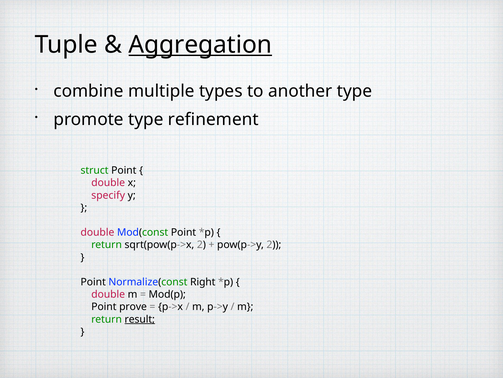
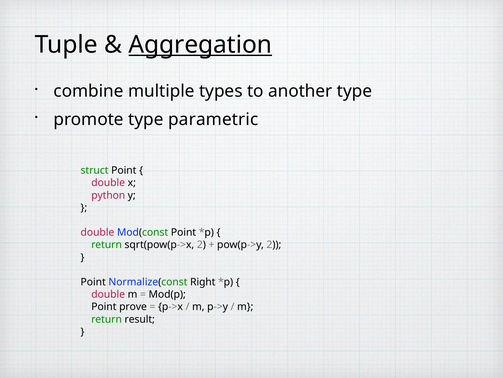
refinement: refinement -> parametric (213, 119)
specify: specify -> python (108, 195)
result underline: present -> none (140, 319)
